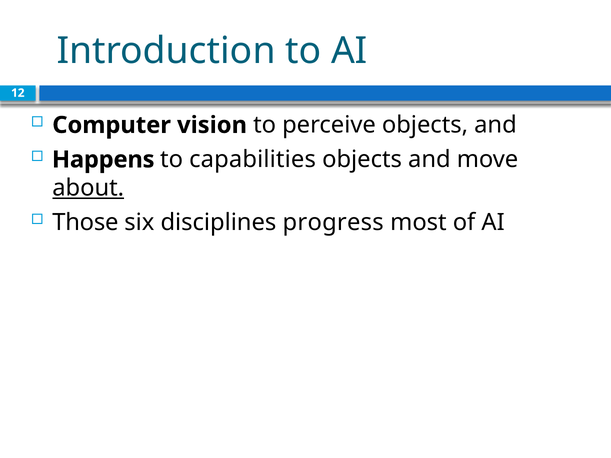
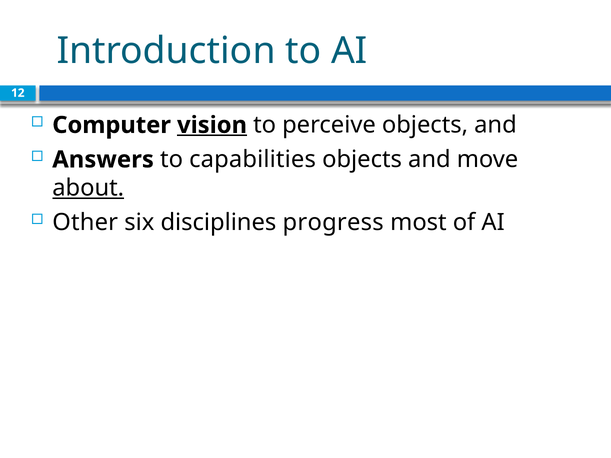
vision underline: none -> present (212, 125)
Happens: Happens -> Answers (103, 160)
Those: Those -> Other (85, 223)
